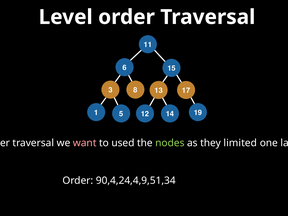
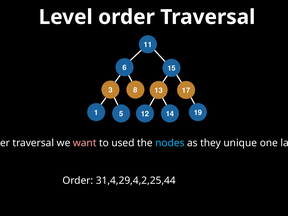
nodes colour: light green -> light blue (170, 143)
limited: limited -> unique (240, 143)
90,4,24,4,9,51,34: 90,4,24,4,9,51,34 -> 31,4,29,4,2,25,44 (136, 181)
